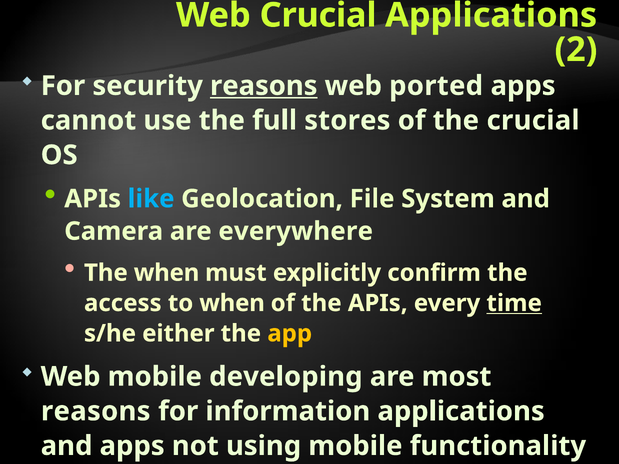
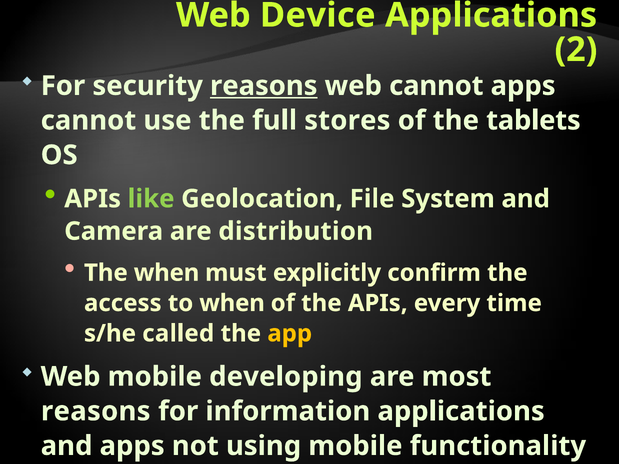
Web Crucial: Crucial -> Device (318, 15)
web ported: ported -> cannot (436, 86)
the crucial: crucial -> tablets (533, 121)
like colour: light blue -> light green (151, 199)
everywhere: everywhere -> distribution (296, 231)
time underline: present -> none (514, 303)
either: either -> called (178, 334)
